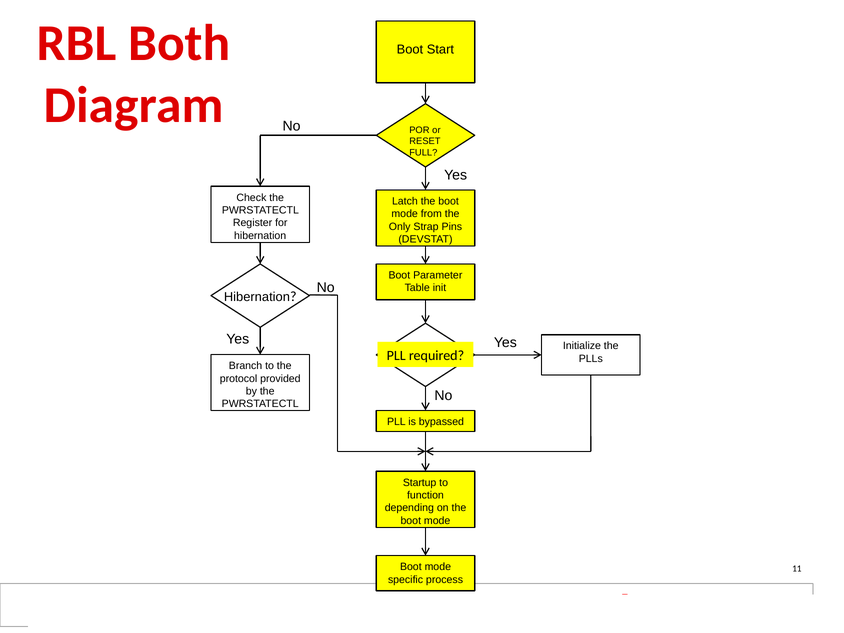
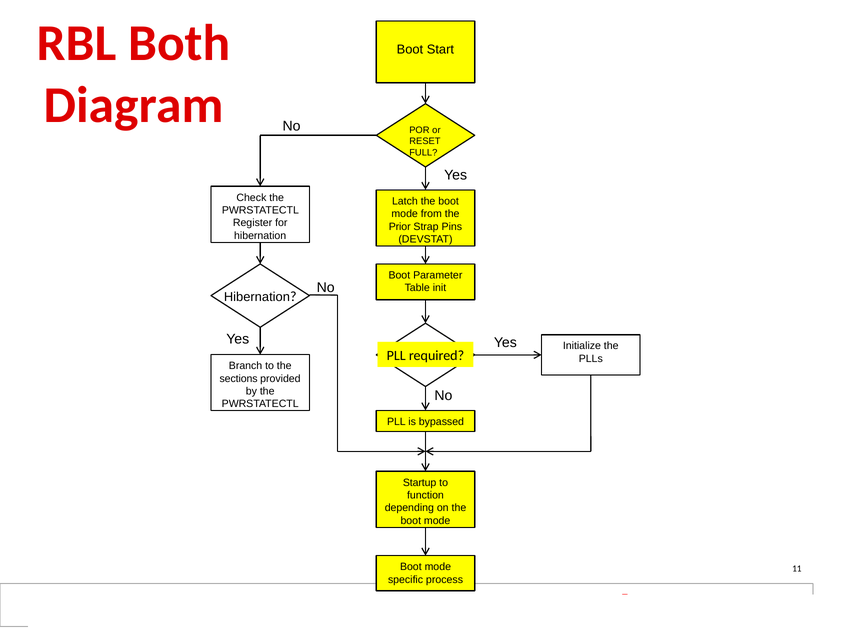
Only: Only -> Prior (400, 227)
protocol: protocol -> sections (239, 379)
